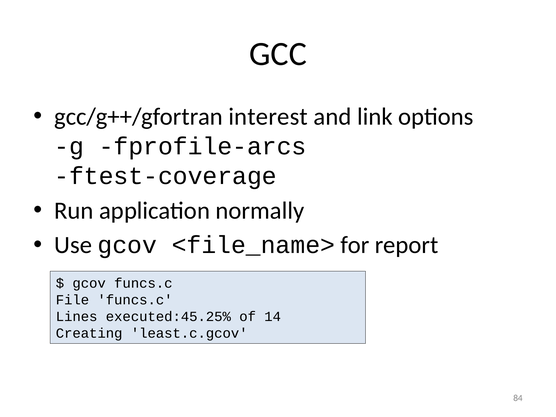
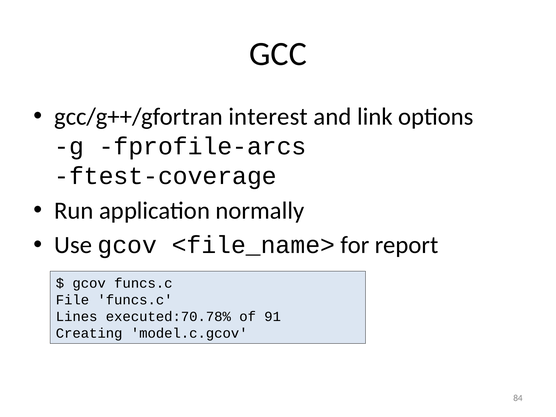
executed:45.25%: executed:45.25% -> executed:70.78% (168, 317)
14: 14 -> 91 (273, 317)
least.c.gcov: least.c.gcov -> model.c.gcov (189, 333)
